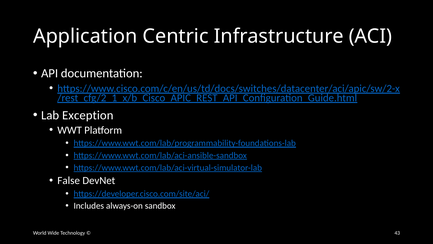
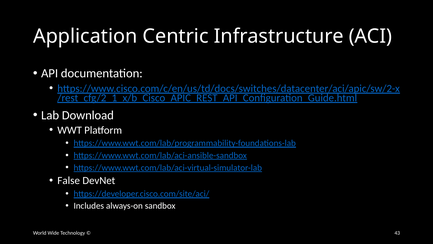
Exception: Exception -> Download (88, 115)
